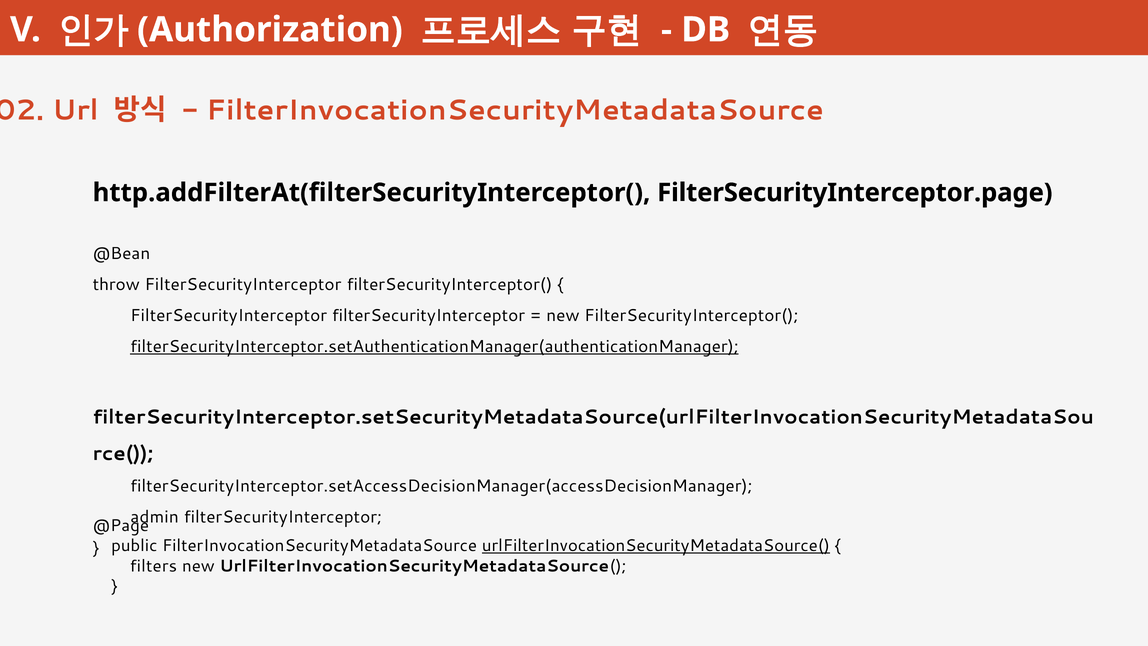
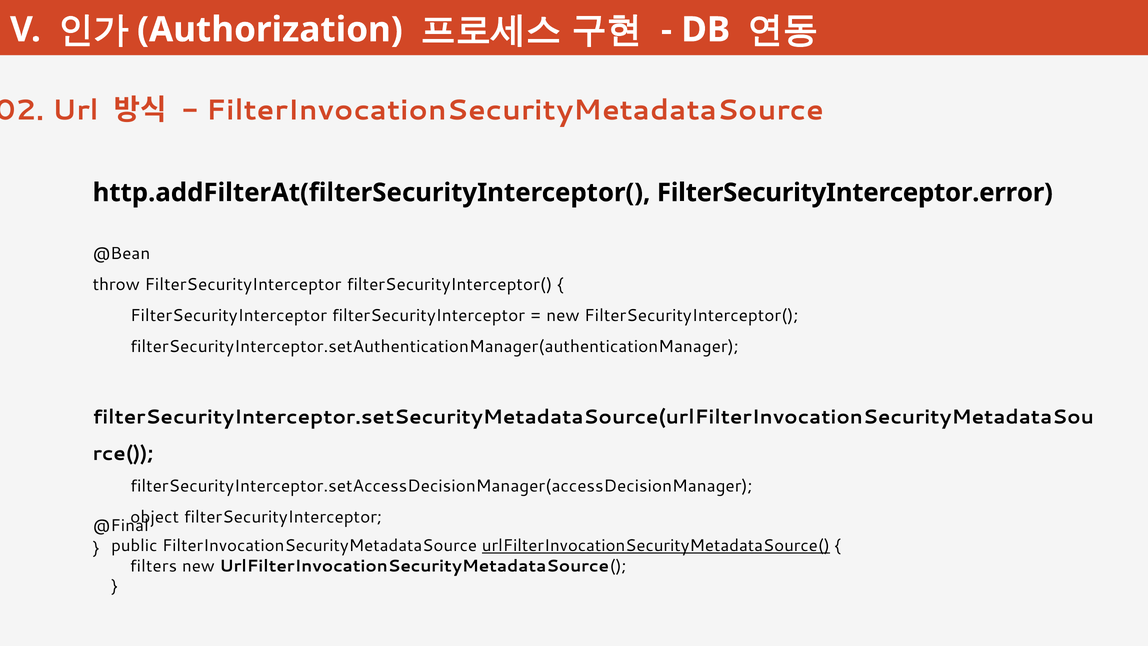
FilterSecurityInterceptor.page: FilterSecurityInterceptor.page -> FilterSecurityInterceptor.error (855, 193)
filterSecurityInterceptor.setAuthenticationManager(authenticationManager underline: present -> none (434, 346)
admin: admin -> object (155, 517)
@Page: @Page -> @Final (121, 525)
